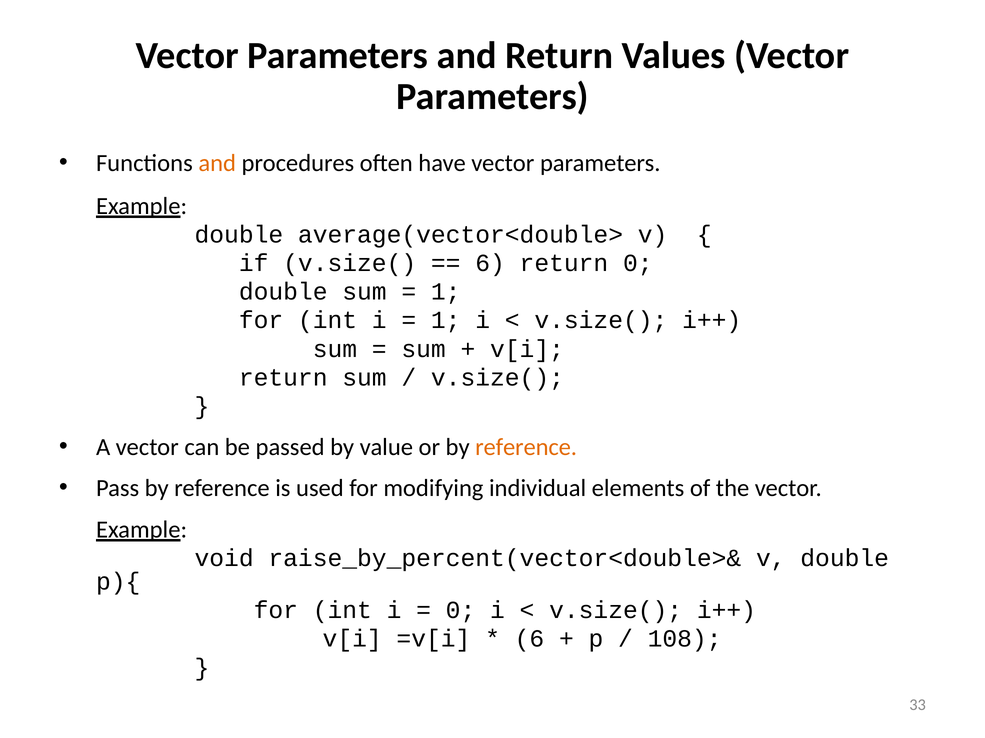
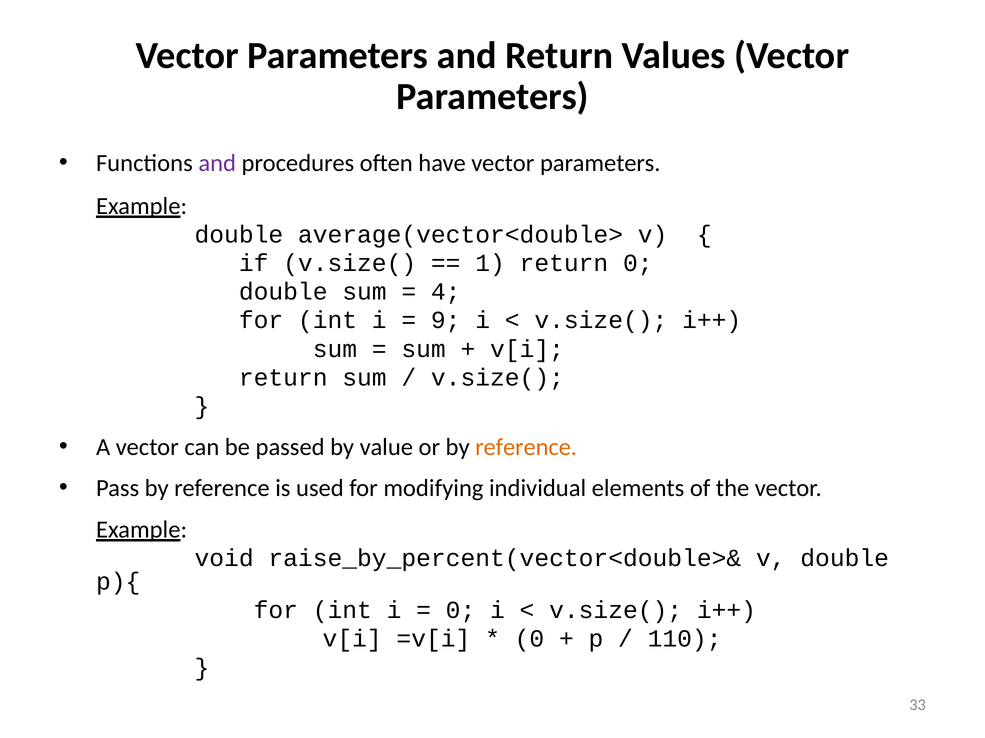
and colour: orange -> purple (217, 163)
6: 6 -> 1 (490, 264)
1: 1 -> 4 (446, 292)
1: 1 -> 9 (446, 321)
6: 6 -> 0 (529, 639)
108: 108 -> 110 (685, 639)
